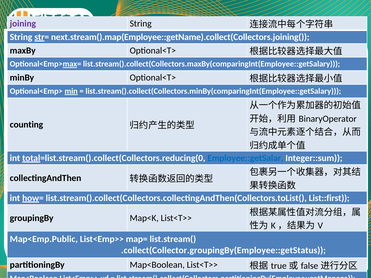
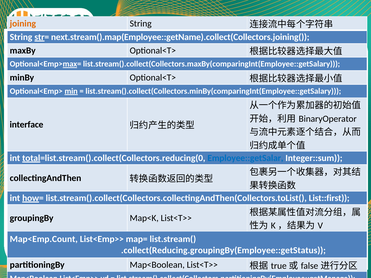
joining colour: purple -> orange (23, 23)
counting: counting -> interface (26, 125)
Map<Emp.Public: Map<Emp.Public -> Map<Emp.Count (44, 239)
.collect(Collector.groupingBy(Employee::getStatus: .collect(Collector.groupingBy(Employee::getStatus -> .collect(Reducing.groupingBy(Employee::getStatus (223, 251)
